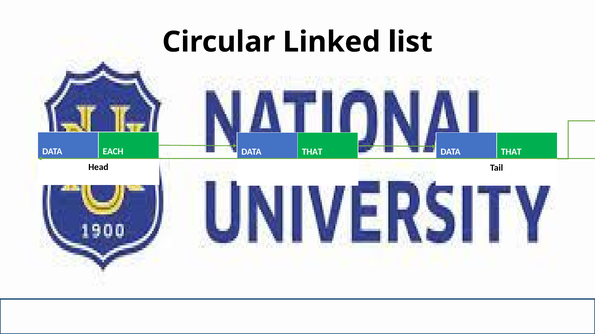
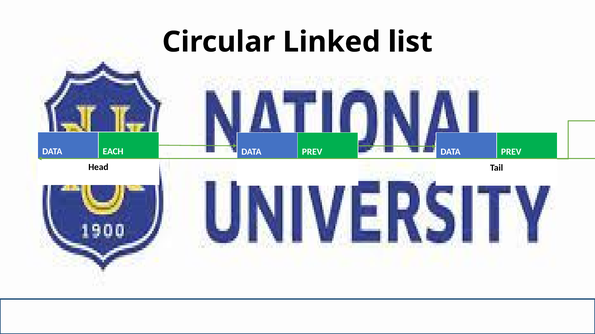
THAT: THAT -> PREV (312, 152)
THAT: THAT -> PREV (511, 152)
